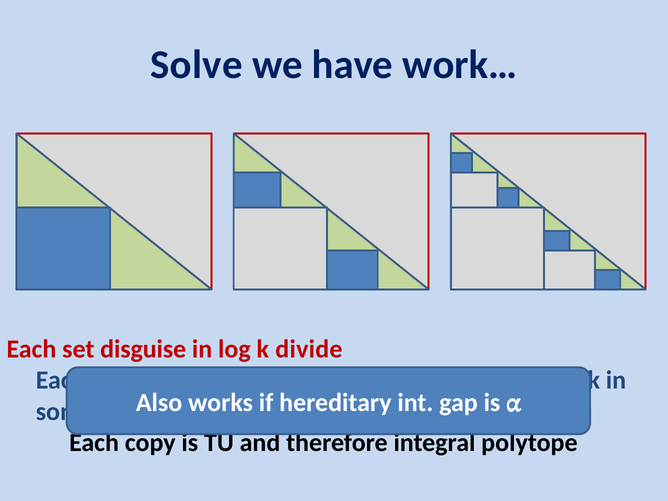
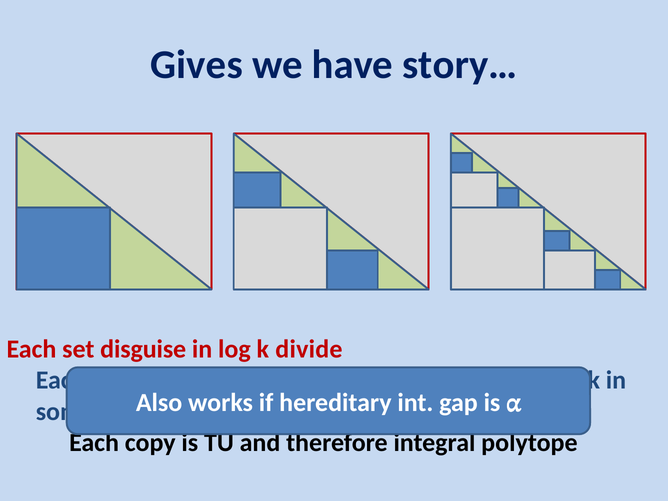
Solve: Solve -> Gives (196, 65)
work…: work… -> story… (460, 65)
